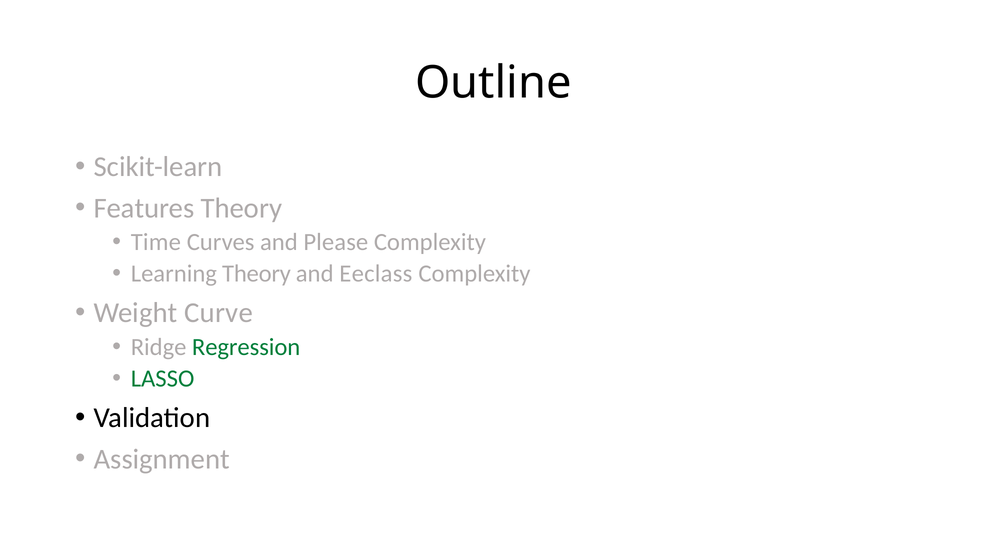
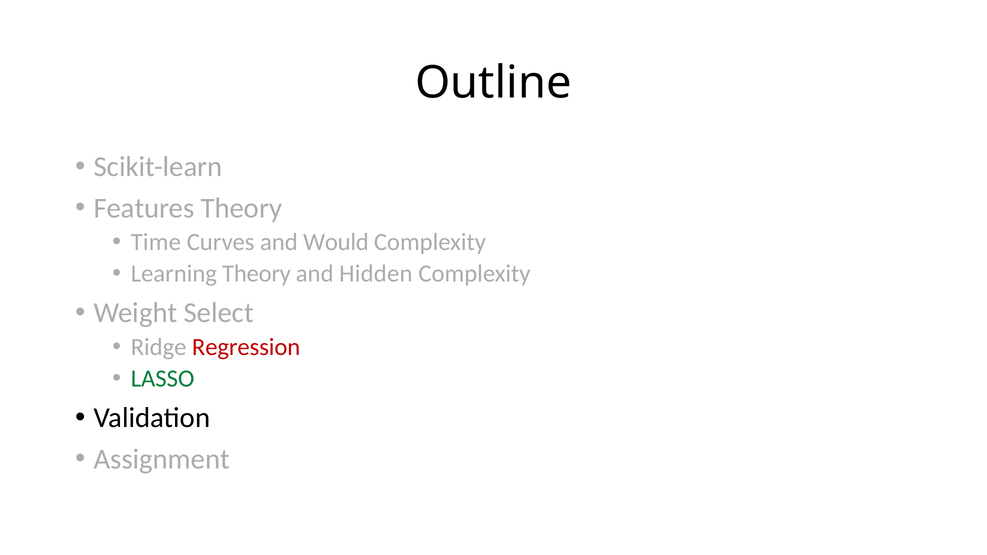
Please: Please -> Would (336, 242)
Eeclass: Eeclass -> Hidden (376, 274)
Curve: Curve -> Select (219, 313)
Regression colour: green -> red (246, 347)
